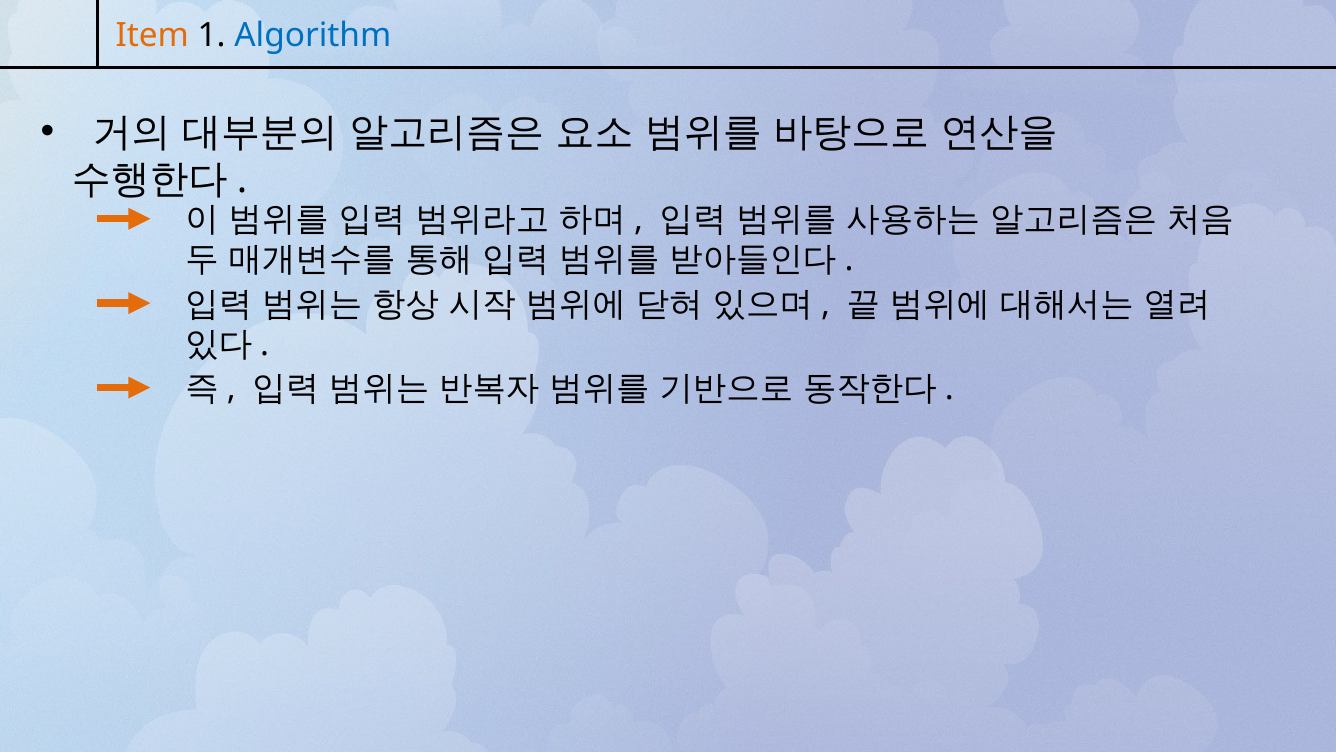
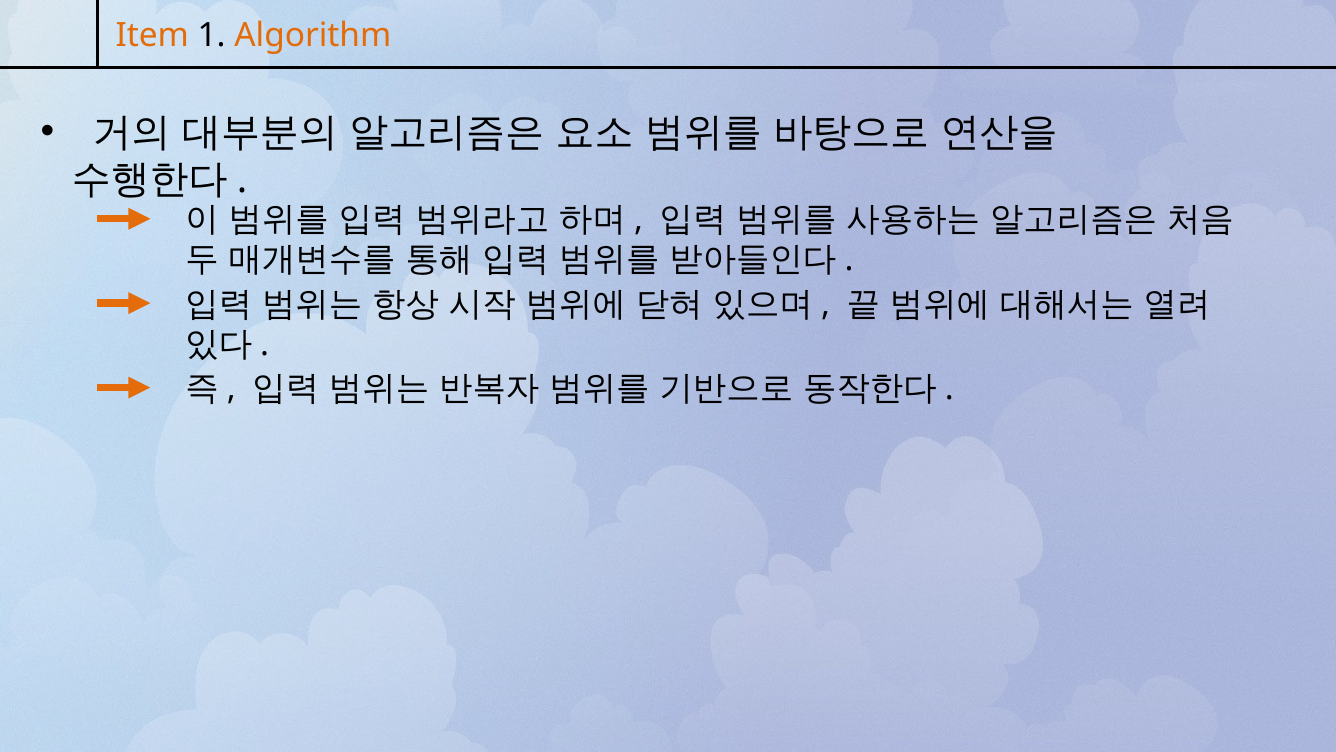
Algorithm colour: blue -> orange (313, 36)
